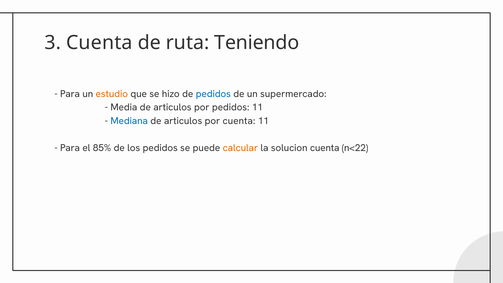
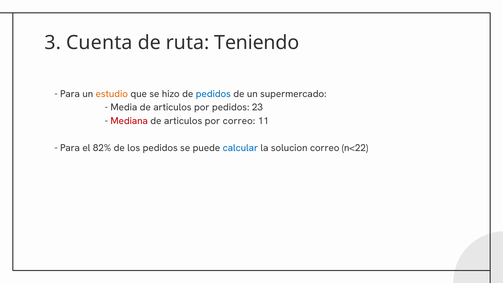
pedidos 11: 11 -> 23 (257, 107)
Mediana colour: blue -> red (129, 121)
por cuenta: cuenta -> correo (239, 121)
85%: 85% -> 82% (102, 148)
calcular colour: orange -> blue (240, 148)
solucion cuenta: cuenta -> correo (325, 148)
